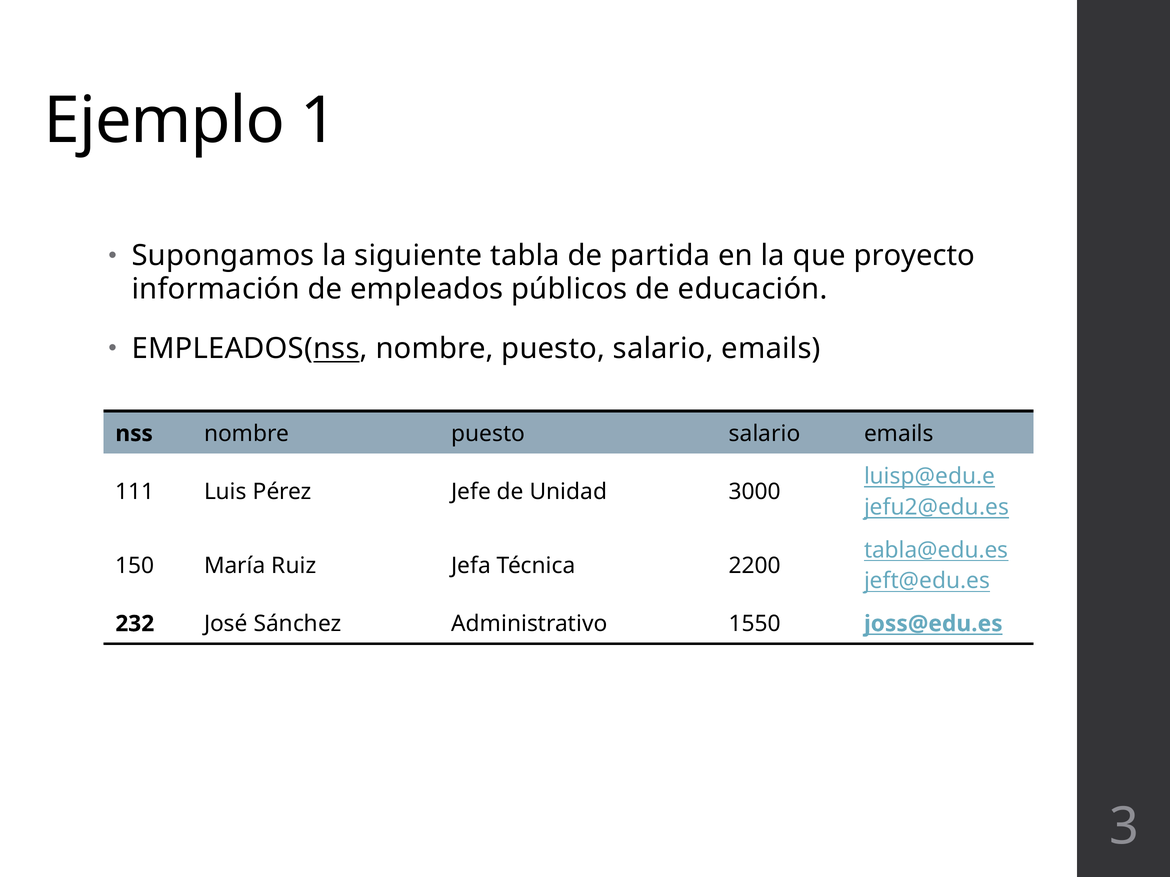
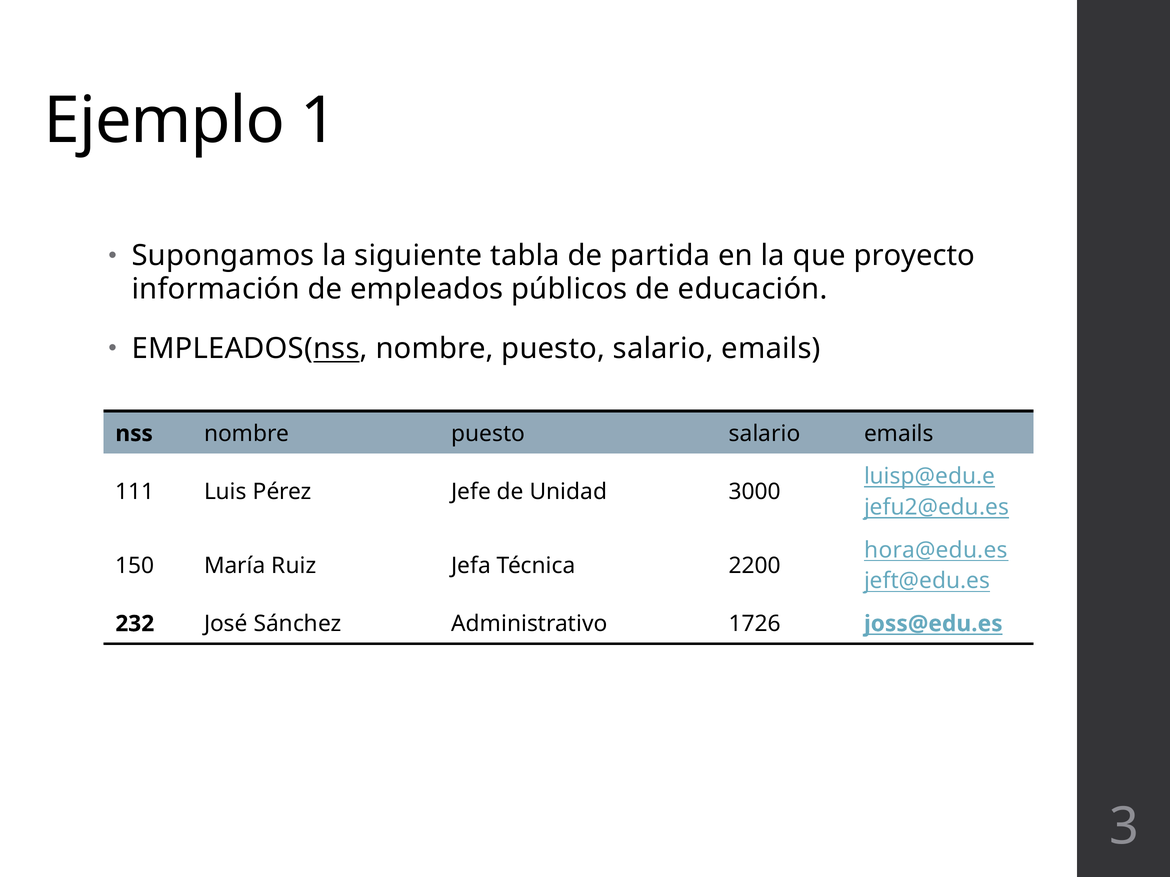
tabla@edu.es: tabla@edu.es -> hora@edu.es (936, 550)
1550: 1550 -> 1726 (755, 624)
